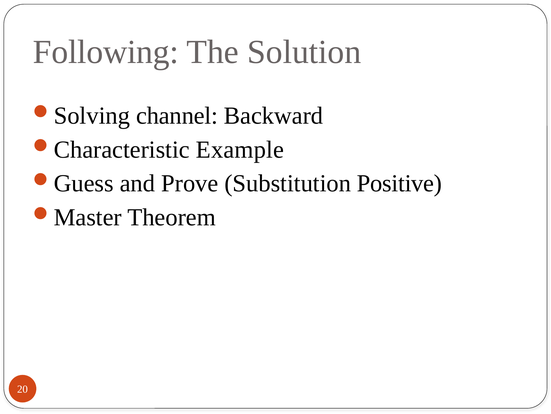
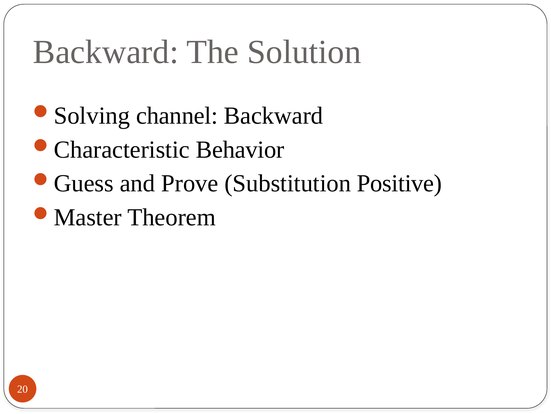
Following: Following -> Backward (106, 52)
Example: Example -> Behavior (240, 149)
